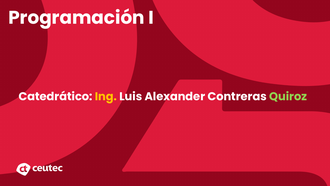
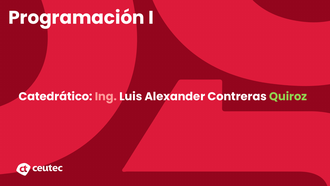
Ing colour: yellow -> pink (106, 96)
